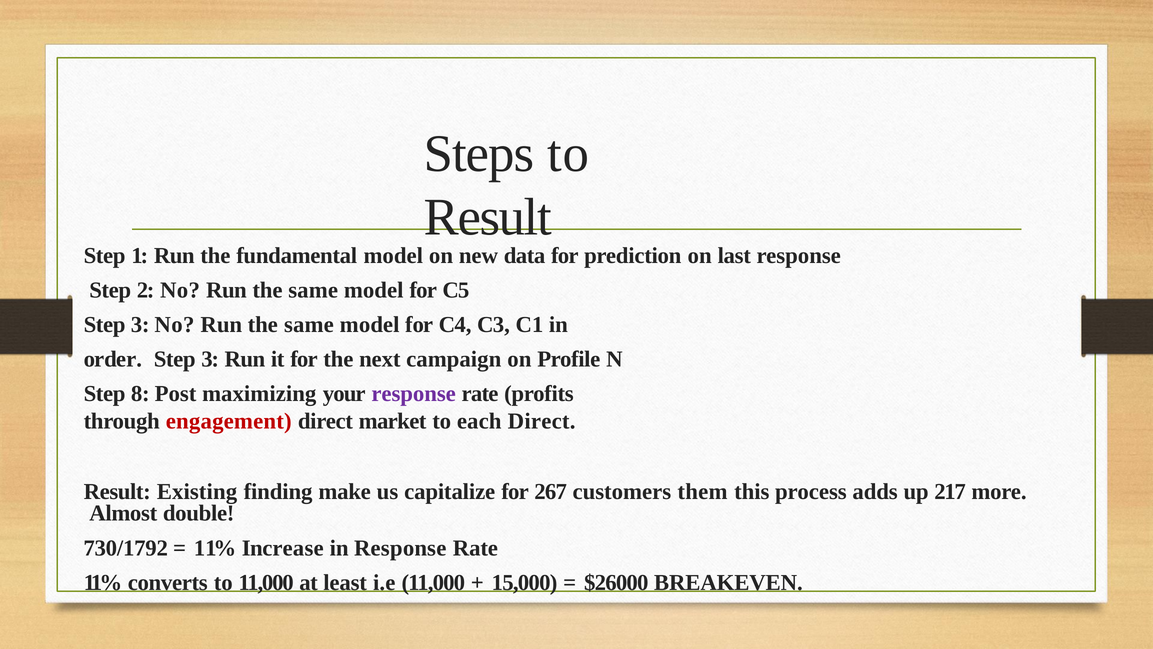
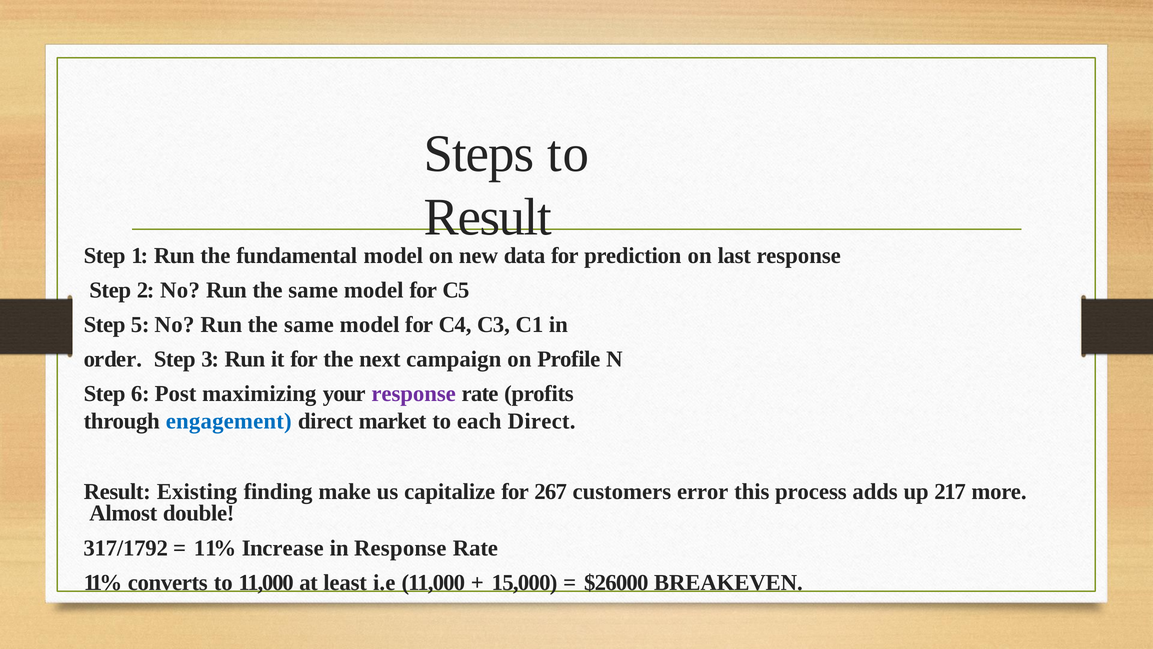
3: 3 -> 5 (140, 324)
8: 8 -> 6 (140, 394)
engagement colour: red -> blue (229, 421)
them: them -> error (703, 491)
730/1792: 730/1792 -> 317/1792 (126, 548)
